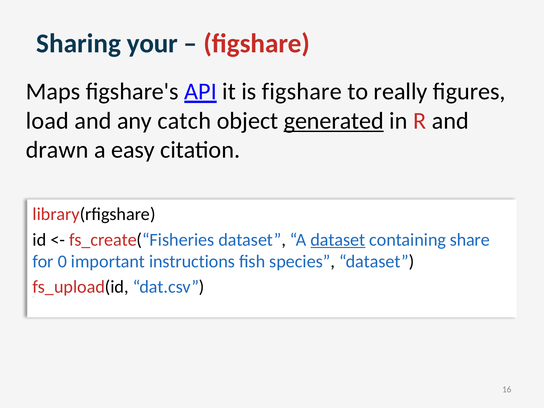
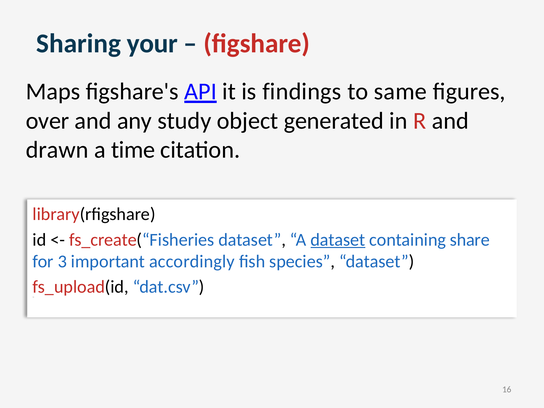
is figshare: figshare -> findings (302, 91)
really: really -> same (400, 91)
load: load -> over (48, 121)
catch: catch -> study (184, 121)
generated underline: present -> none (334, 121)
easy: easy -> time (133, 150)
0: 0 -> 3 (62, 261)
instructions: instructions -> accordingly (192, 261)
